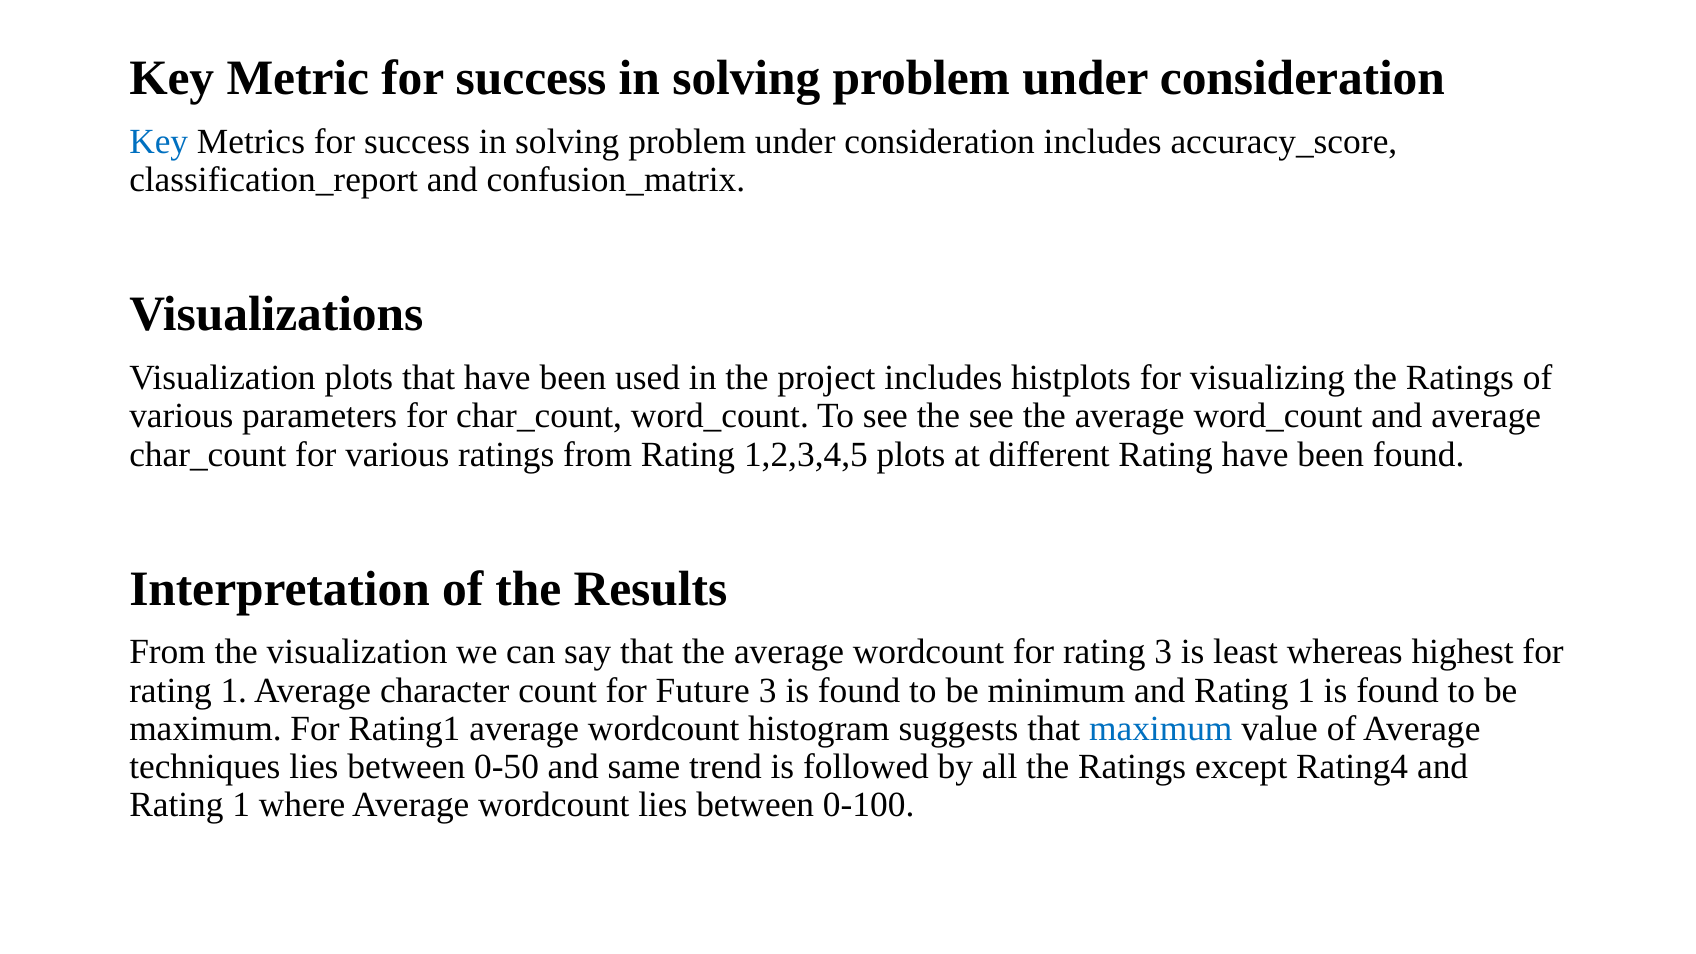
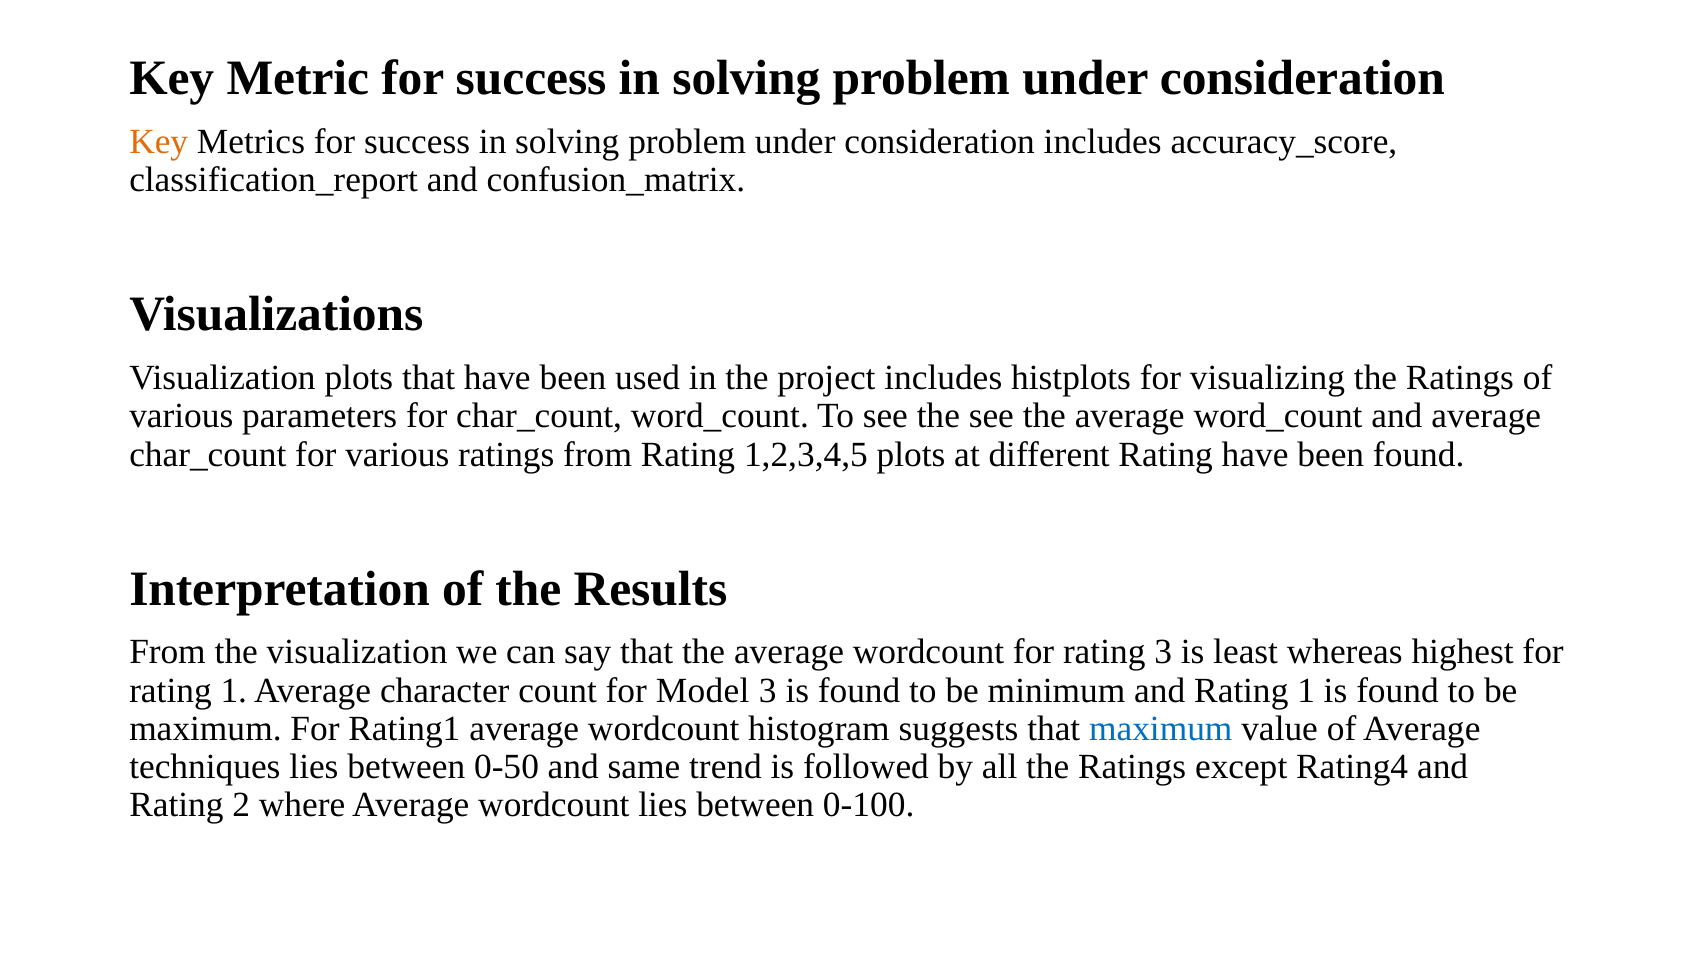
Key colour: blue -> orange (159, 142)
Future: Future -> Model (703, 691)
1: 1 -> 2 (241, 805)
